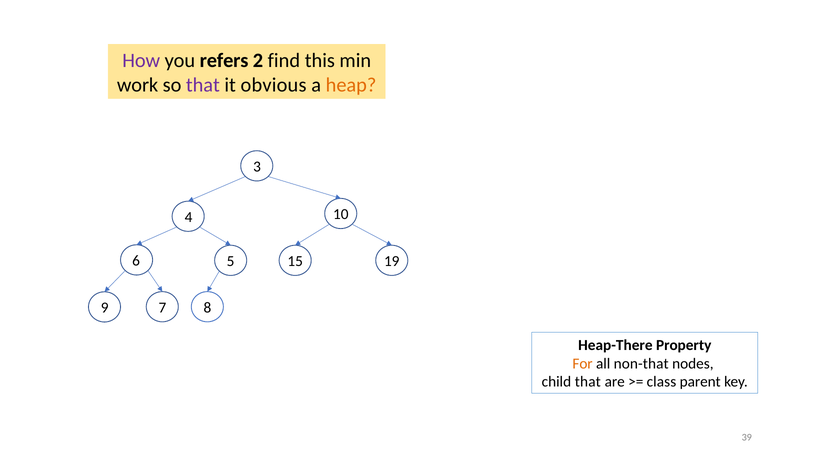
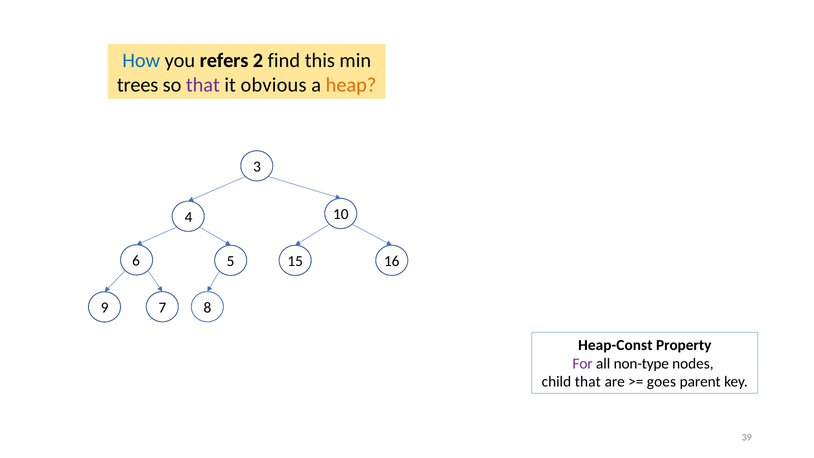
How colour: purple -> blue (141, 61)
work: work -> trees (138, 85)
19: 19 -> 16 (392, 261)
Heap-There: Heap-There -> Heap-Const (615, 345)
For colour: orange -> purple (583, 364)
non-that: non-that -> non-type (641, 364)
class: class -> goes (661, 382)
